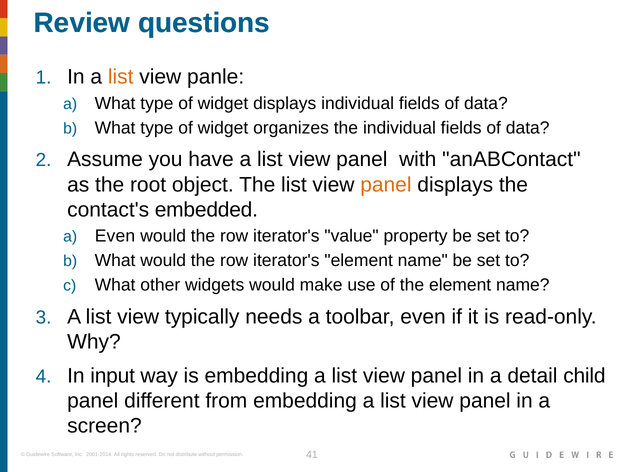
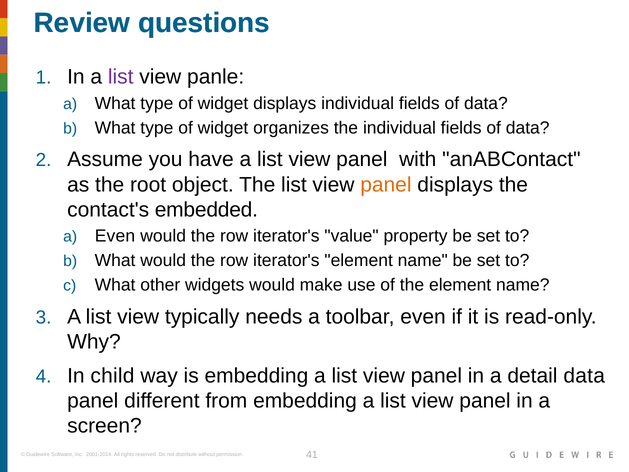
list colour: orange -> purple (121, 77)
input: input -> child (112, 375)
detail child: child -> data (584, 375)
